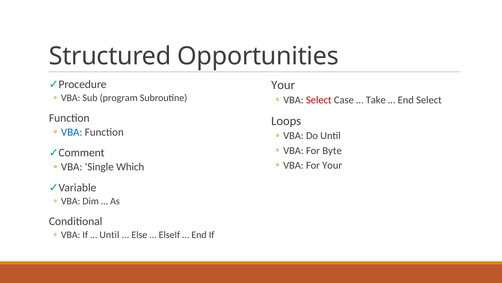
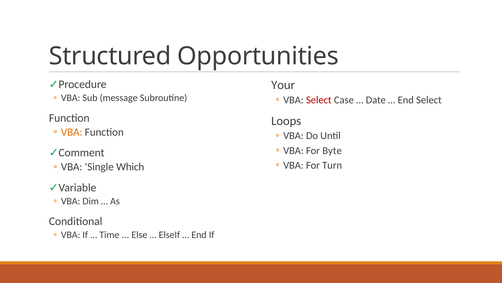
program: program -> message (119, 98)
Take: Take -> Date (376, 100)
VBA colour: blue -> orange (72, 132)
For Your: Your -> Turn (332, 165)
Until: Until -> Time (109, 234)
